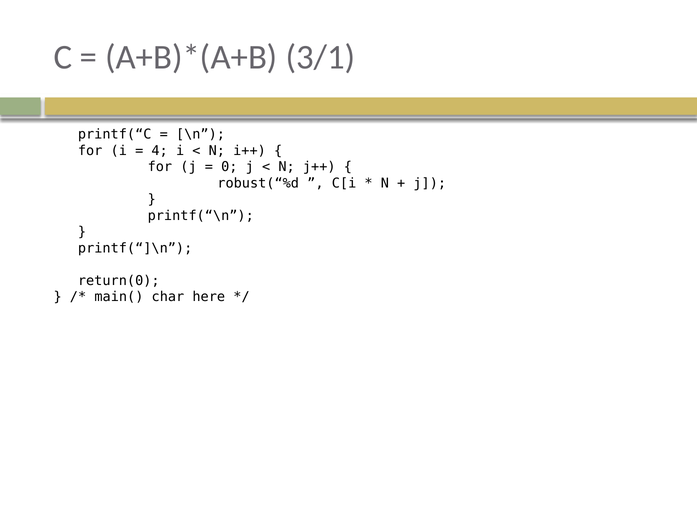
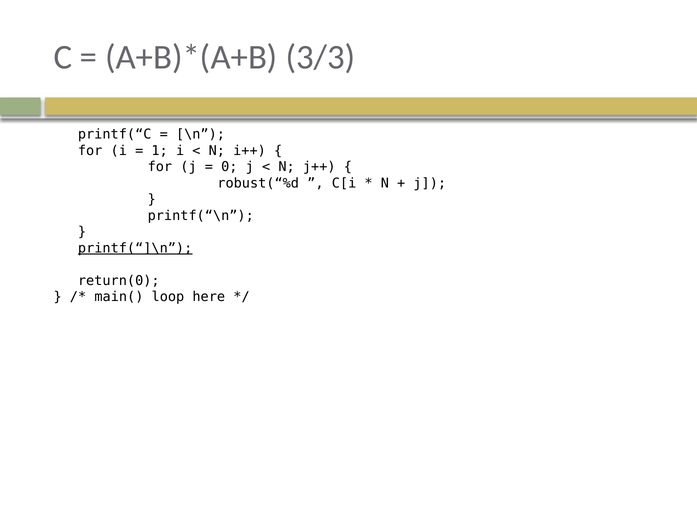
3/1: 3/1 -> 3/3 (320, 58)
4: 4 -> 1 (160, 151)
printf(“]\n underline: none -> present (135, 248)
char: char -> loop (168, 297)
